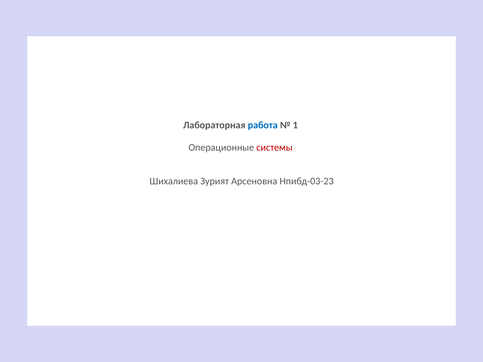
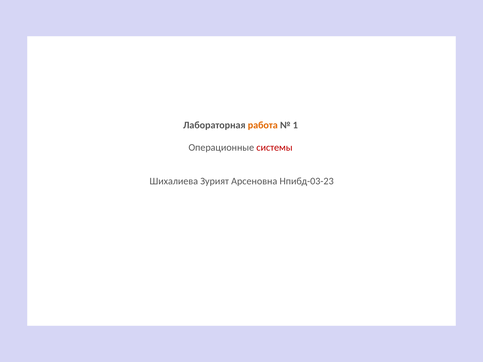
работа colour: blue -> orange (263, 125)
